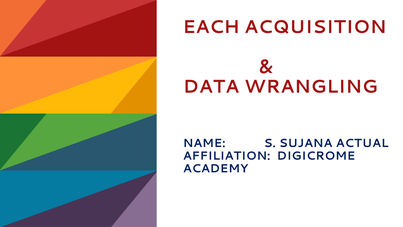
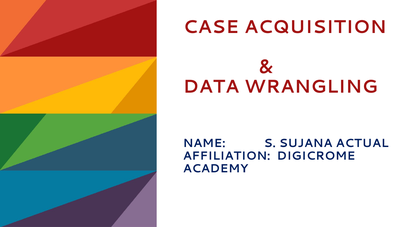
EACH: EACH -> CASE (211, 27)
